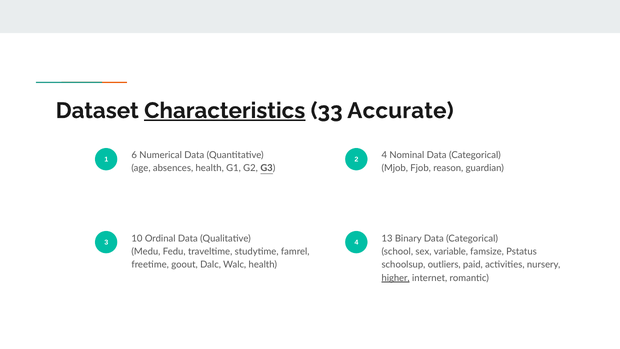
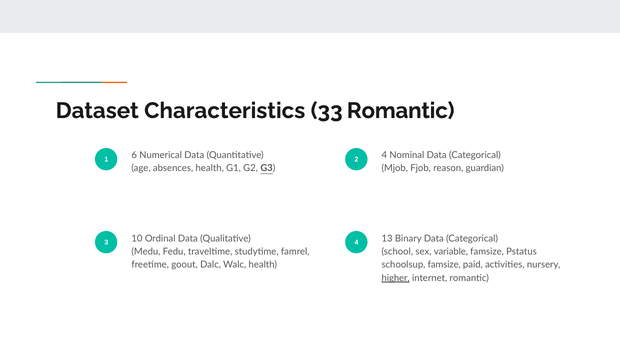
Characteristics underline: present -> none (225, 111)
33 Accurate: Accurate -> Romantic (401, 111)
schoolsup outliers: outliers -> famsize (444, 265)
